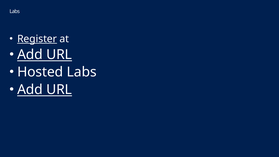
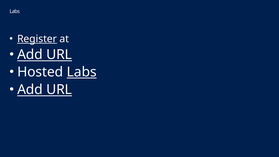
Labs underline: none -> present (82, 72)
